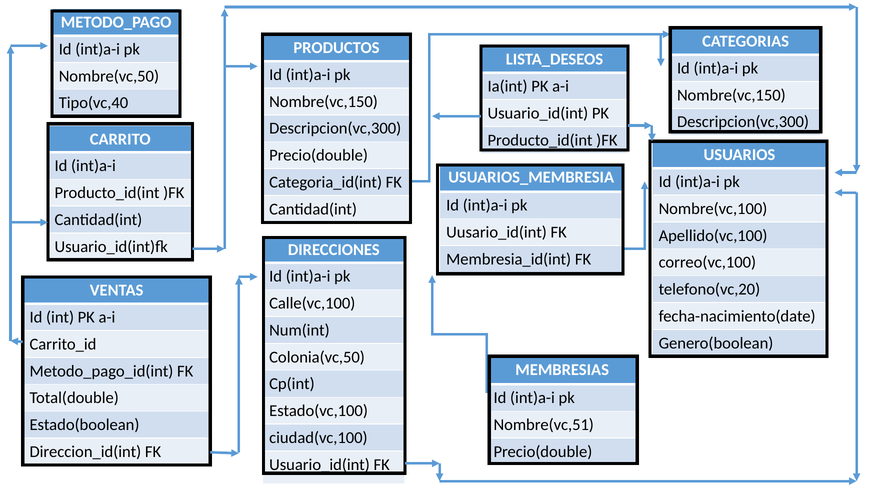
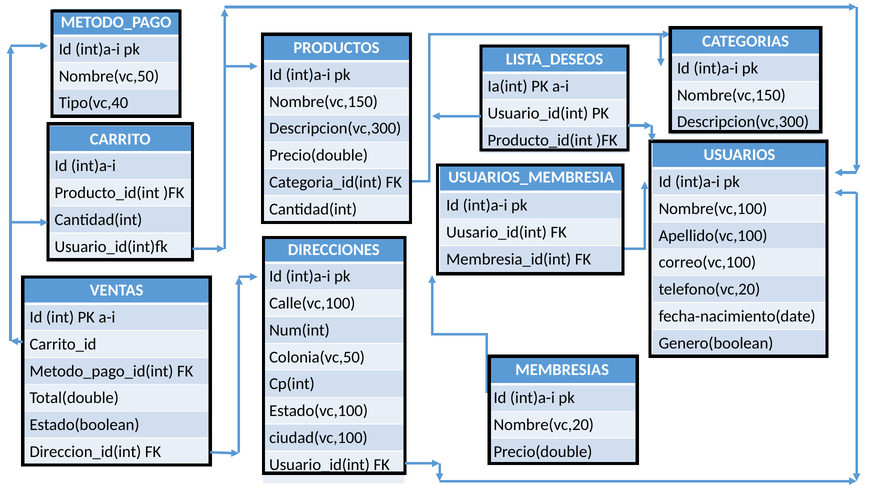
Nombre(vc,51: Nombre(vc,51 -> Nombre(vc,20 (544, 425)
